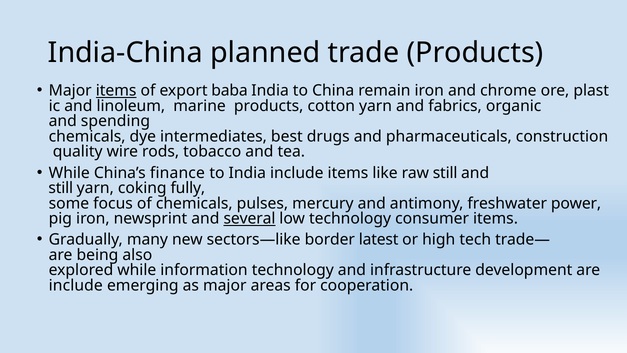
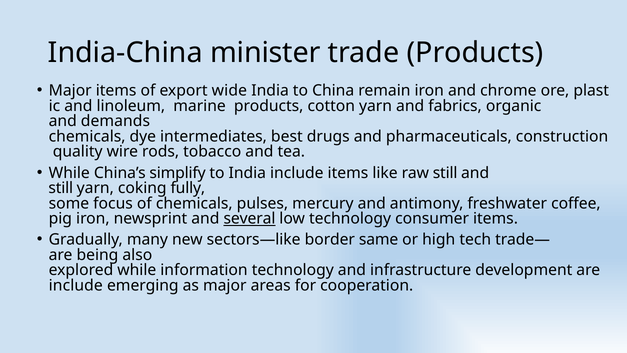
planned: planned -> minister (265, 53)
items underline: present -> none (116, 91)
baba: baba -> wide (229, 91)
spending: spending -> demands (115, 121)
finance: finance -> simplify (178, 173)
power: power -> coffee (576, 203)
latest: latest -> same (379, 240)
